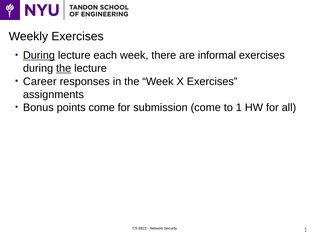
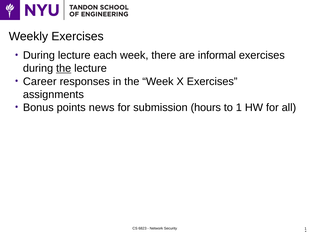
During underline: present -> none (39, 55)
points come: come -> news (102, 107)
submission come: come -> hours (206, 107)
